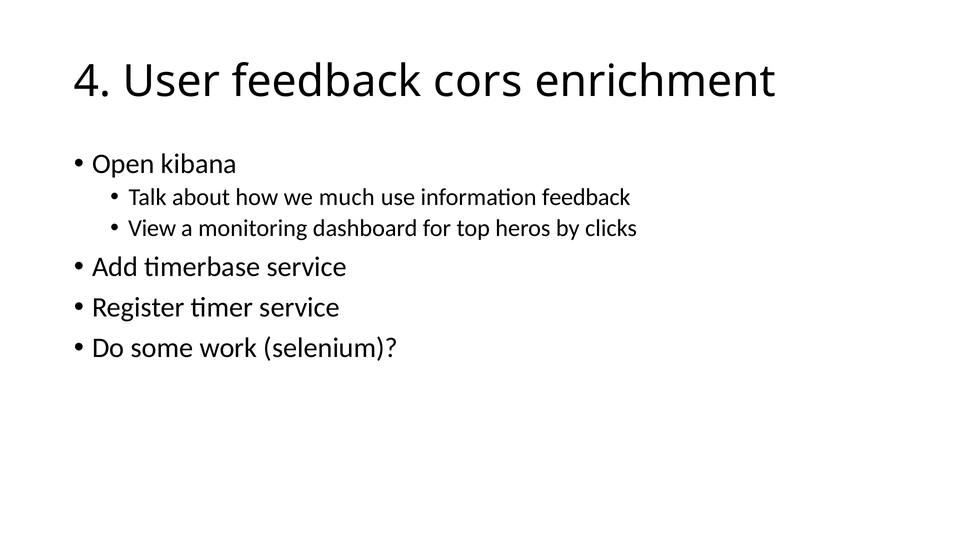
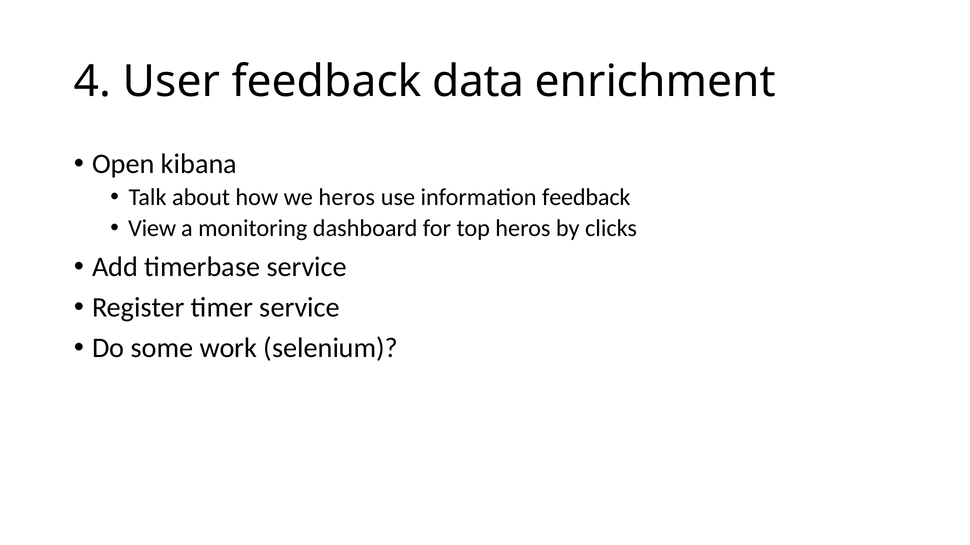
cors: cors -> data (478, 81)
we much: much -> heros (347, 197)
